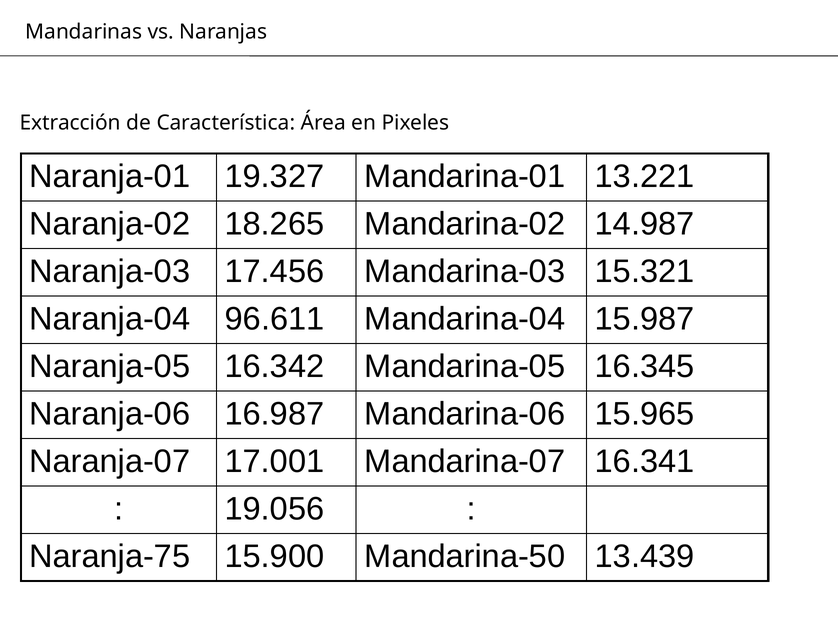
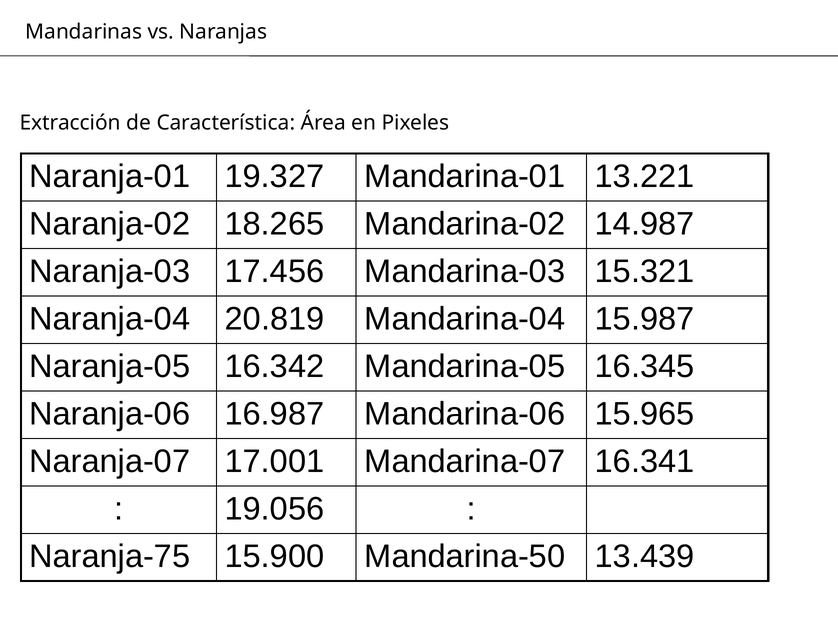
96.611: 96.611 -> 20.819 (275, 319)
